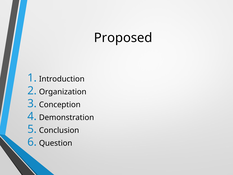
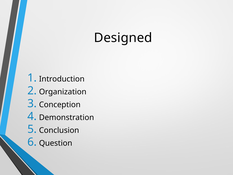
Proposed: Proposed -> Designed (123, 38)
